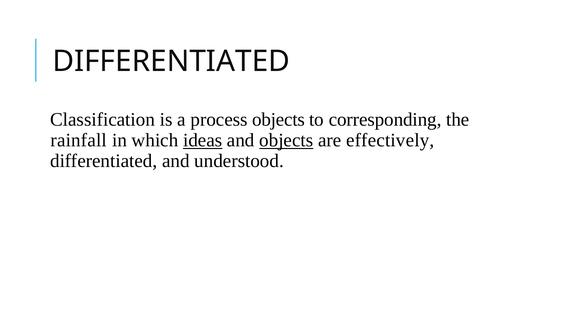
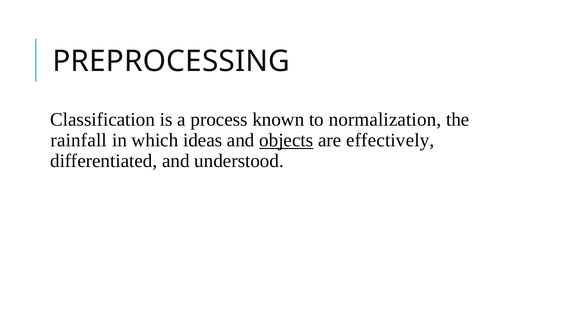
DIFFERENTIATED: DIFFERENTIATED -> PREPROCESSING (171, 61)
process objects: objects -> known (278, 120)
corresponding: corresponding -> normalization (385, 120)
ideas underline: present -> none (203, 140)
